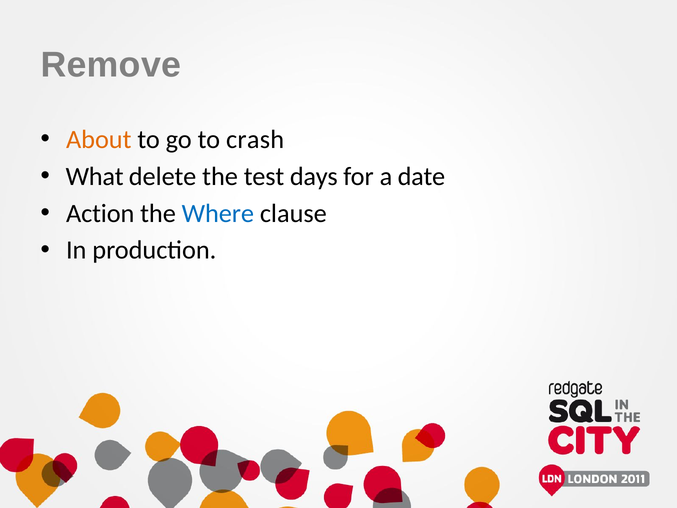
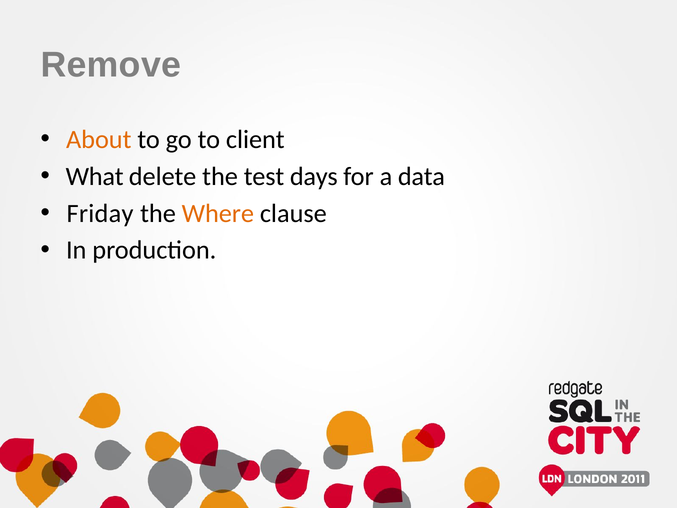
crash: crash -> client (255, 140)
date: date -> data (421, 176)
Action: Action -> Friday (100, 213)
Where colour: blue -> orange (218, 213)
